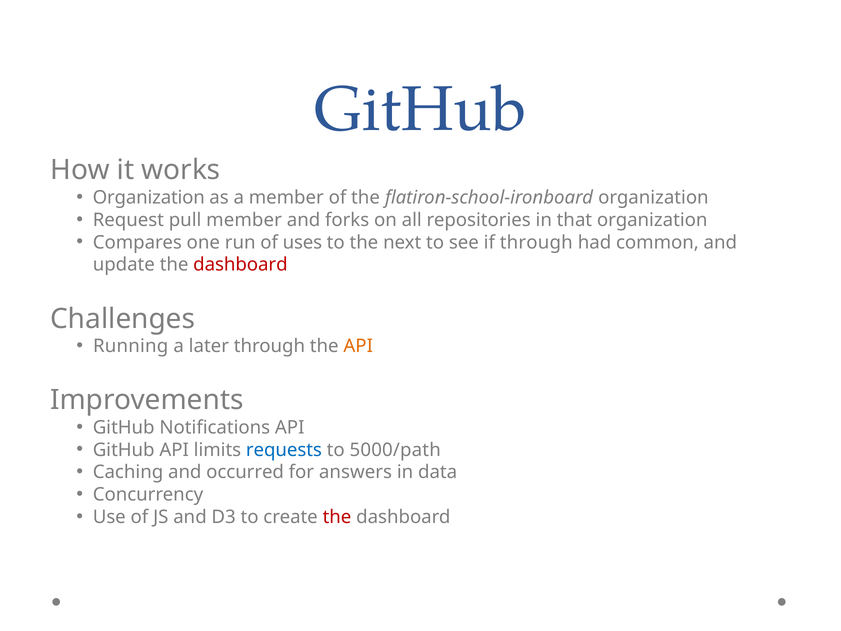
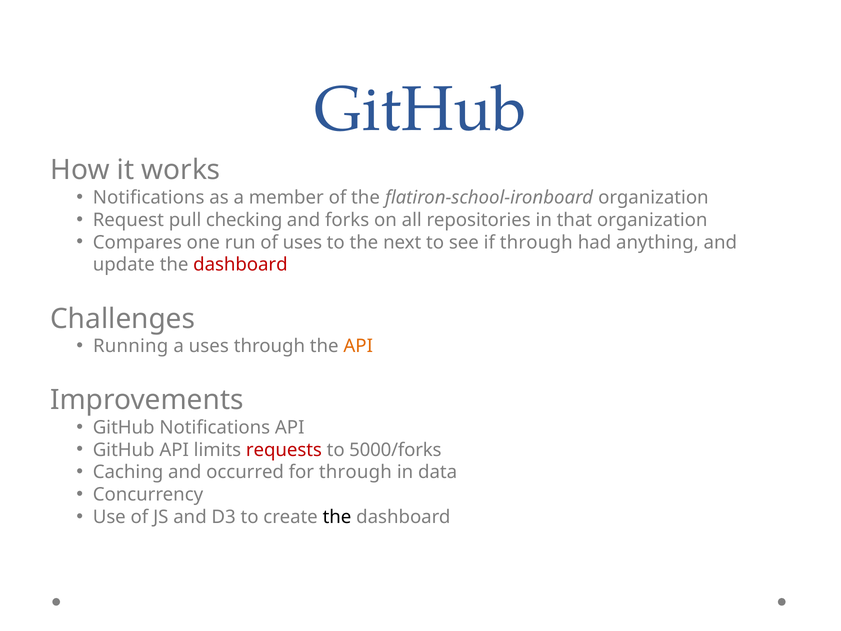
Organization: Organization -> Notifications (149, 197)
pull member: member -> checking (244, 220)
common: common -> anything (657, 242)
a later: later -> uses (209, 346)
requests colour: blue -> red (284, 450)
5000/path: 5000/path -> 5000/forks (395, 450)
for answers: answers -> through (355, 472)
the colour: red -> black (337, 517)
